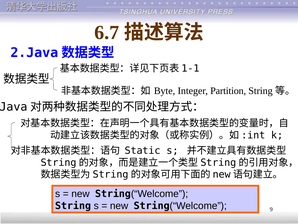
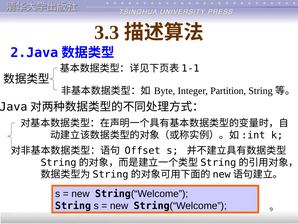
6.7: 6.7 -> 3.3 (107, 32)
Static: Static -> Offset (143, 150)
